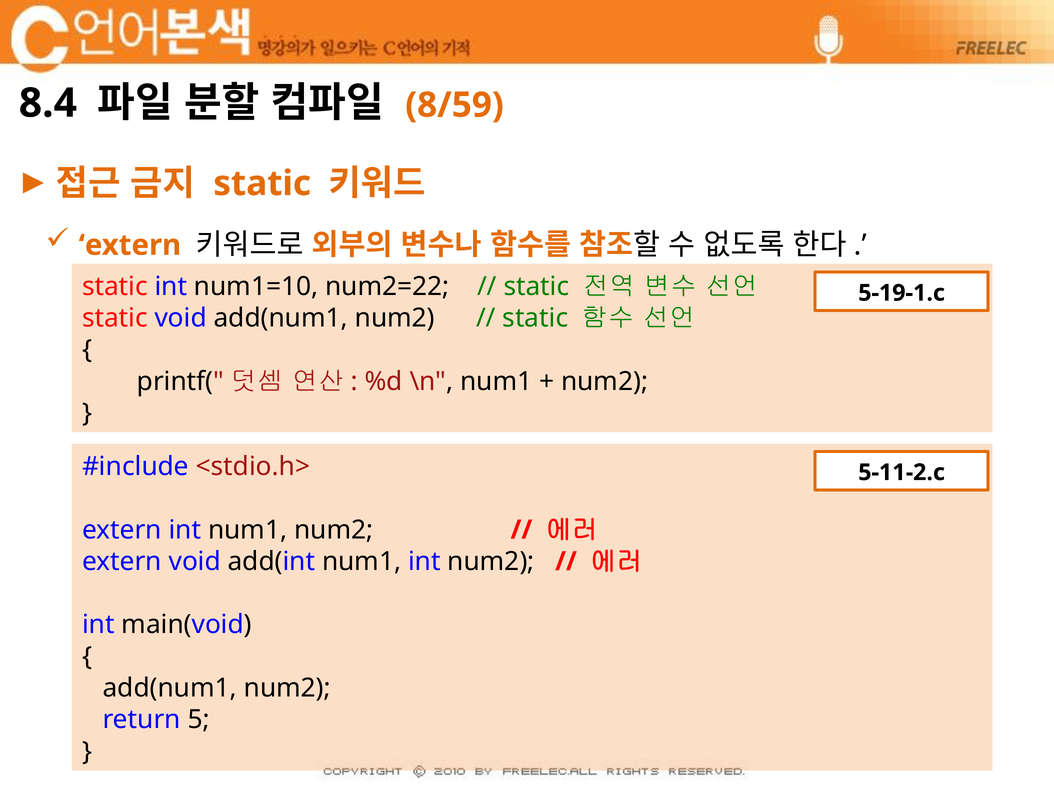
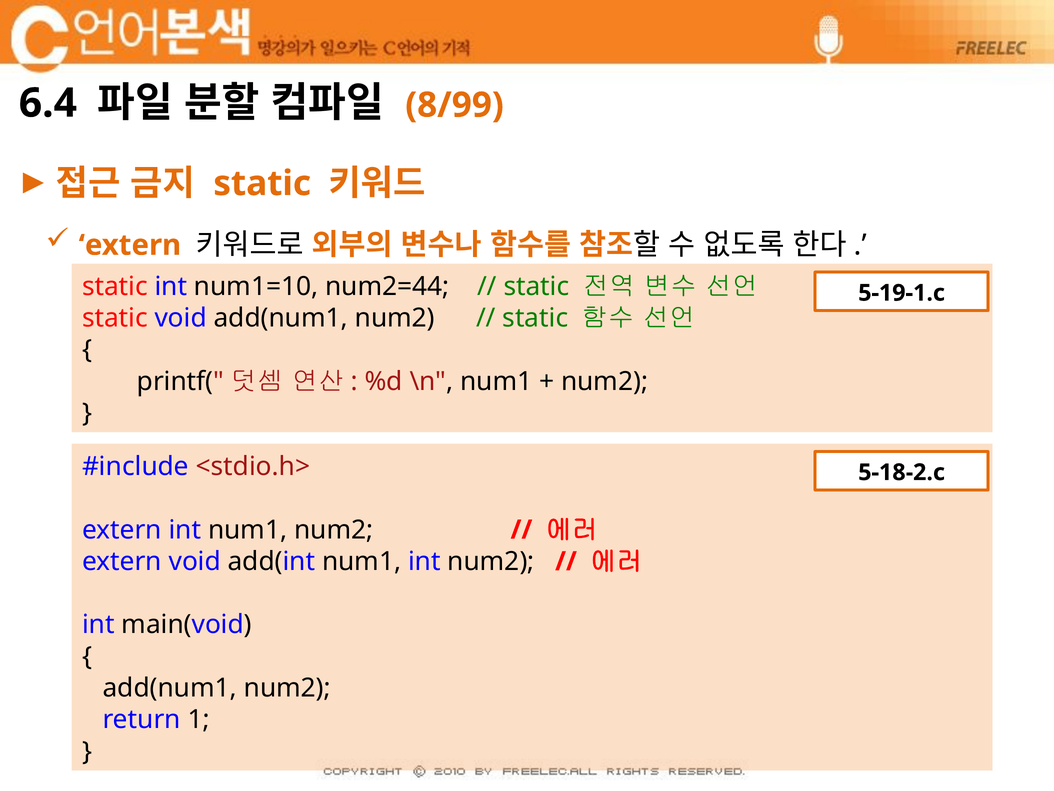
8.4: 8.4 -> 6.4 (48, 103)
8/59: 8/59 -> 8/99 (455, 105)
num2=22: num2=22 -> num2=44 (387, 286)
5-11-2.c: 5-11-2.c -> 5-18-2.c (902, 472)
5: 5 -> 1 (199, 719)
